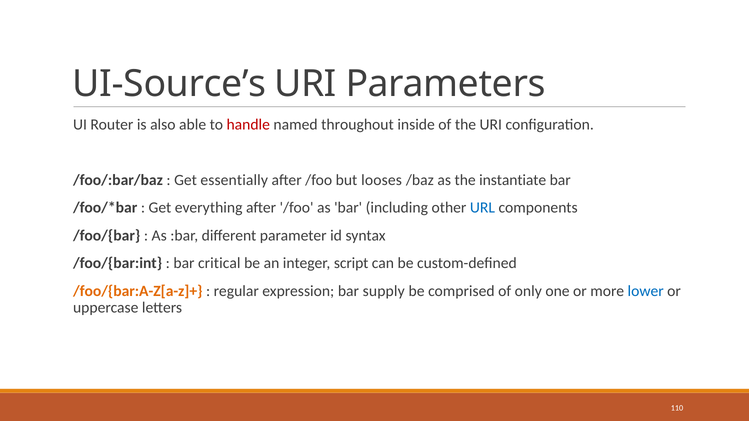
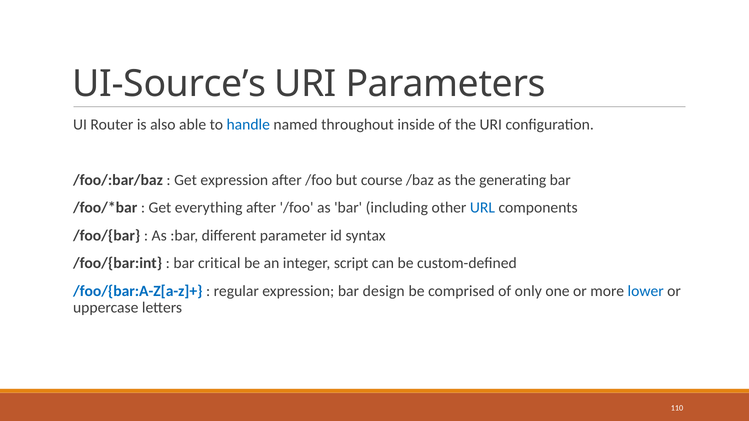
handle colour: red -> blue (248, 125)
Get essentially: essentially -> expression (234, 180)
looses: looses -> course (382, 180)
instantiate: instantiate -> generating (513, 180)
/foo/{bar:A-Z[a-z]+ colour: orange -> blue (138, 291)
supply: supply -> design (384, 291)
